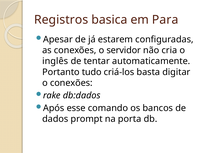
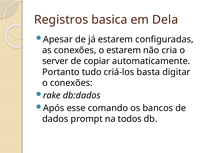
Para: Para -> Dela (165, 20)
o servidor: servidor -> estarem (124, 50)
inglês: inglês -> server (55, 61)
tentar: tentar -> copiar (97, 61)
porta: porta -> todos (130, 119)
